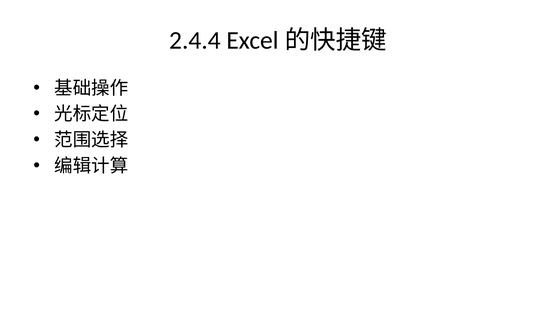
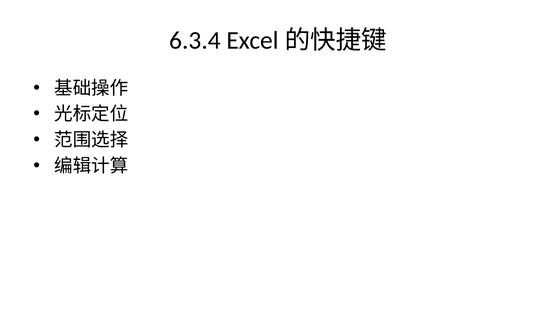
2.4.4: 2.4.4 -> 6.3.4 (195, 40)
